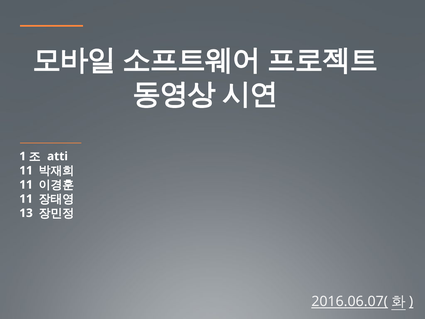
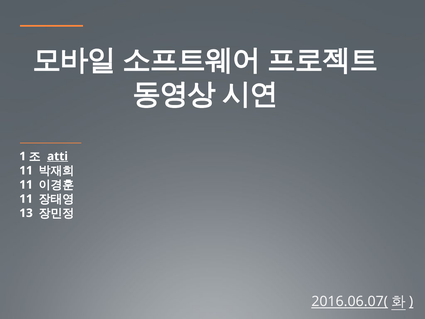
atti underline: none -> present (57, 156)
